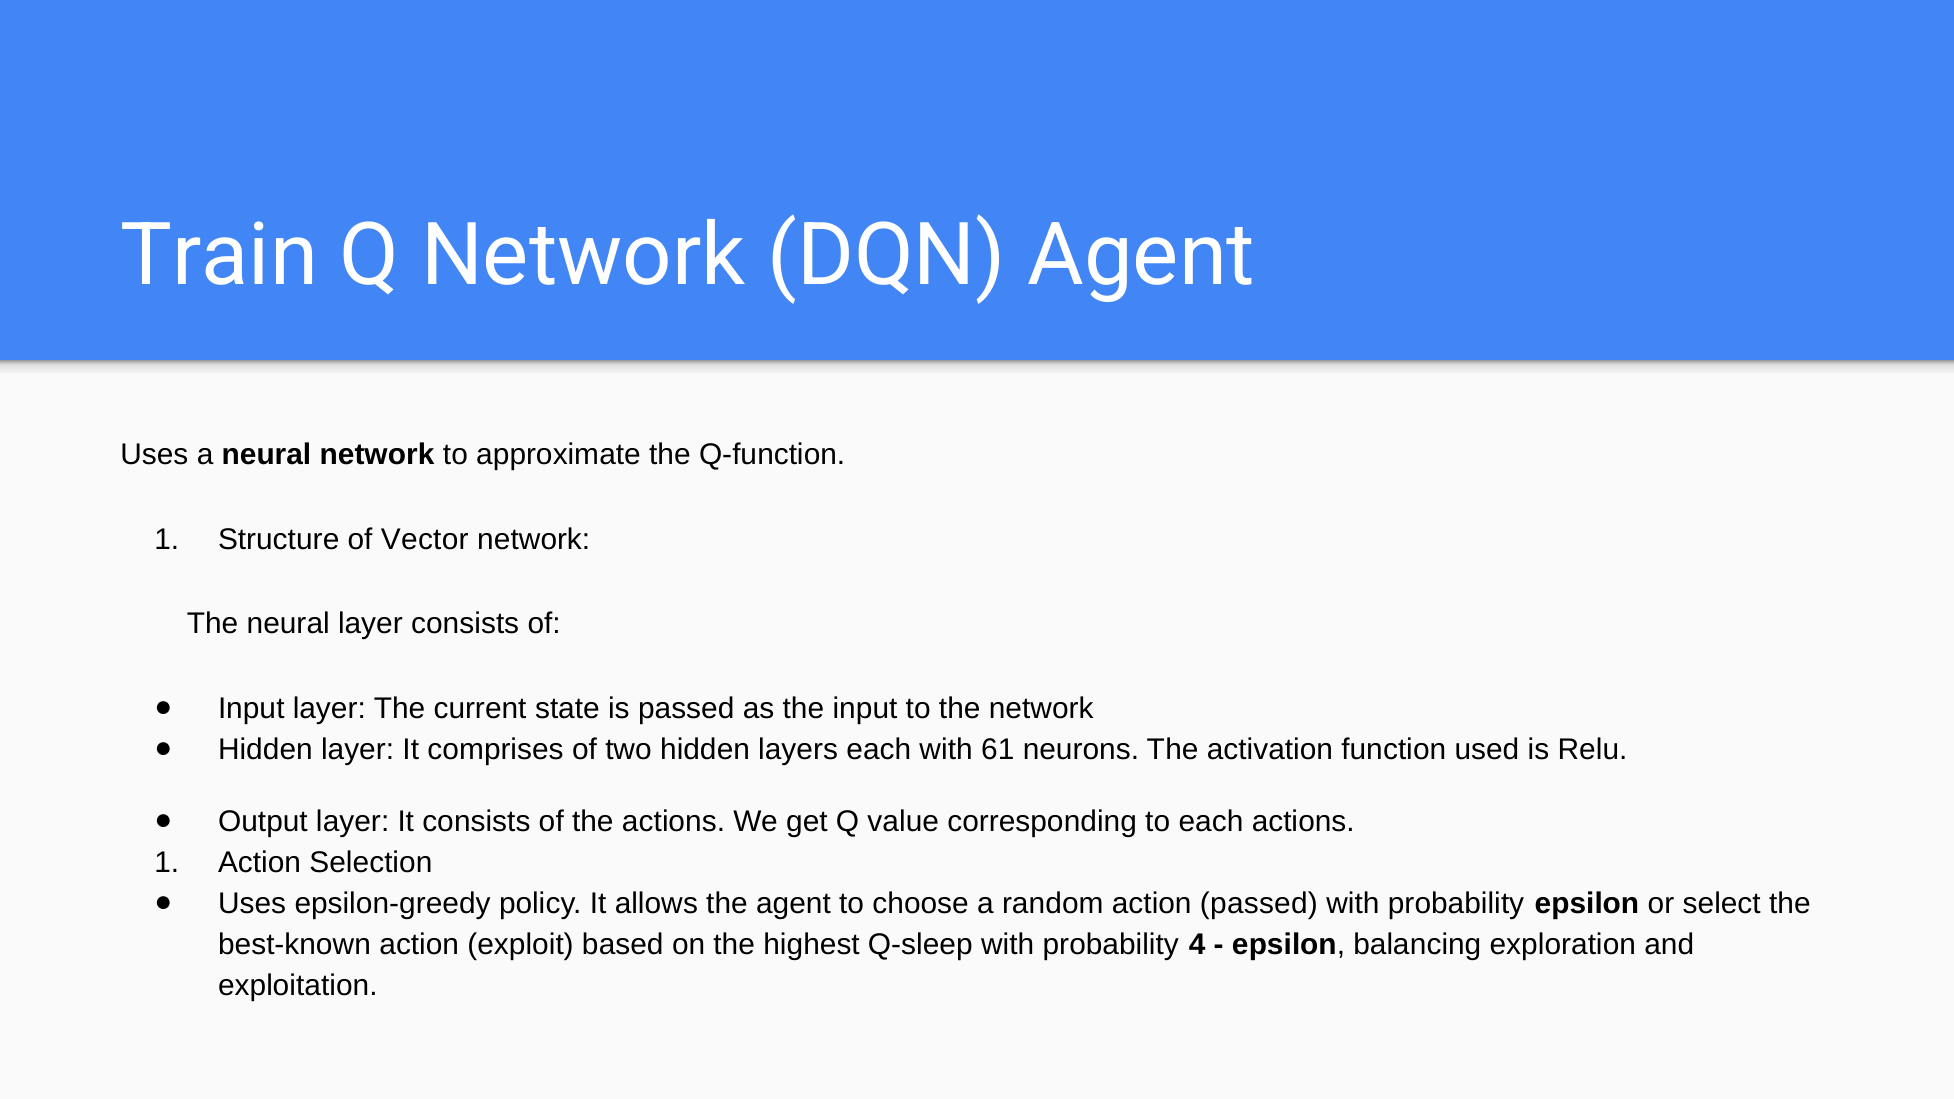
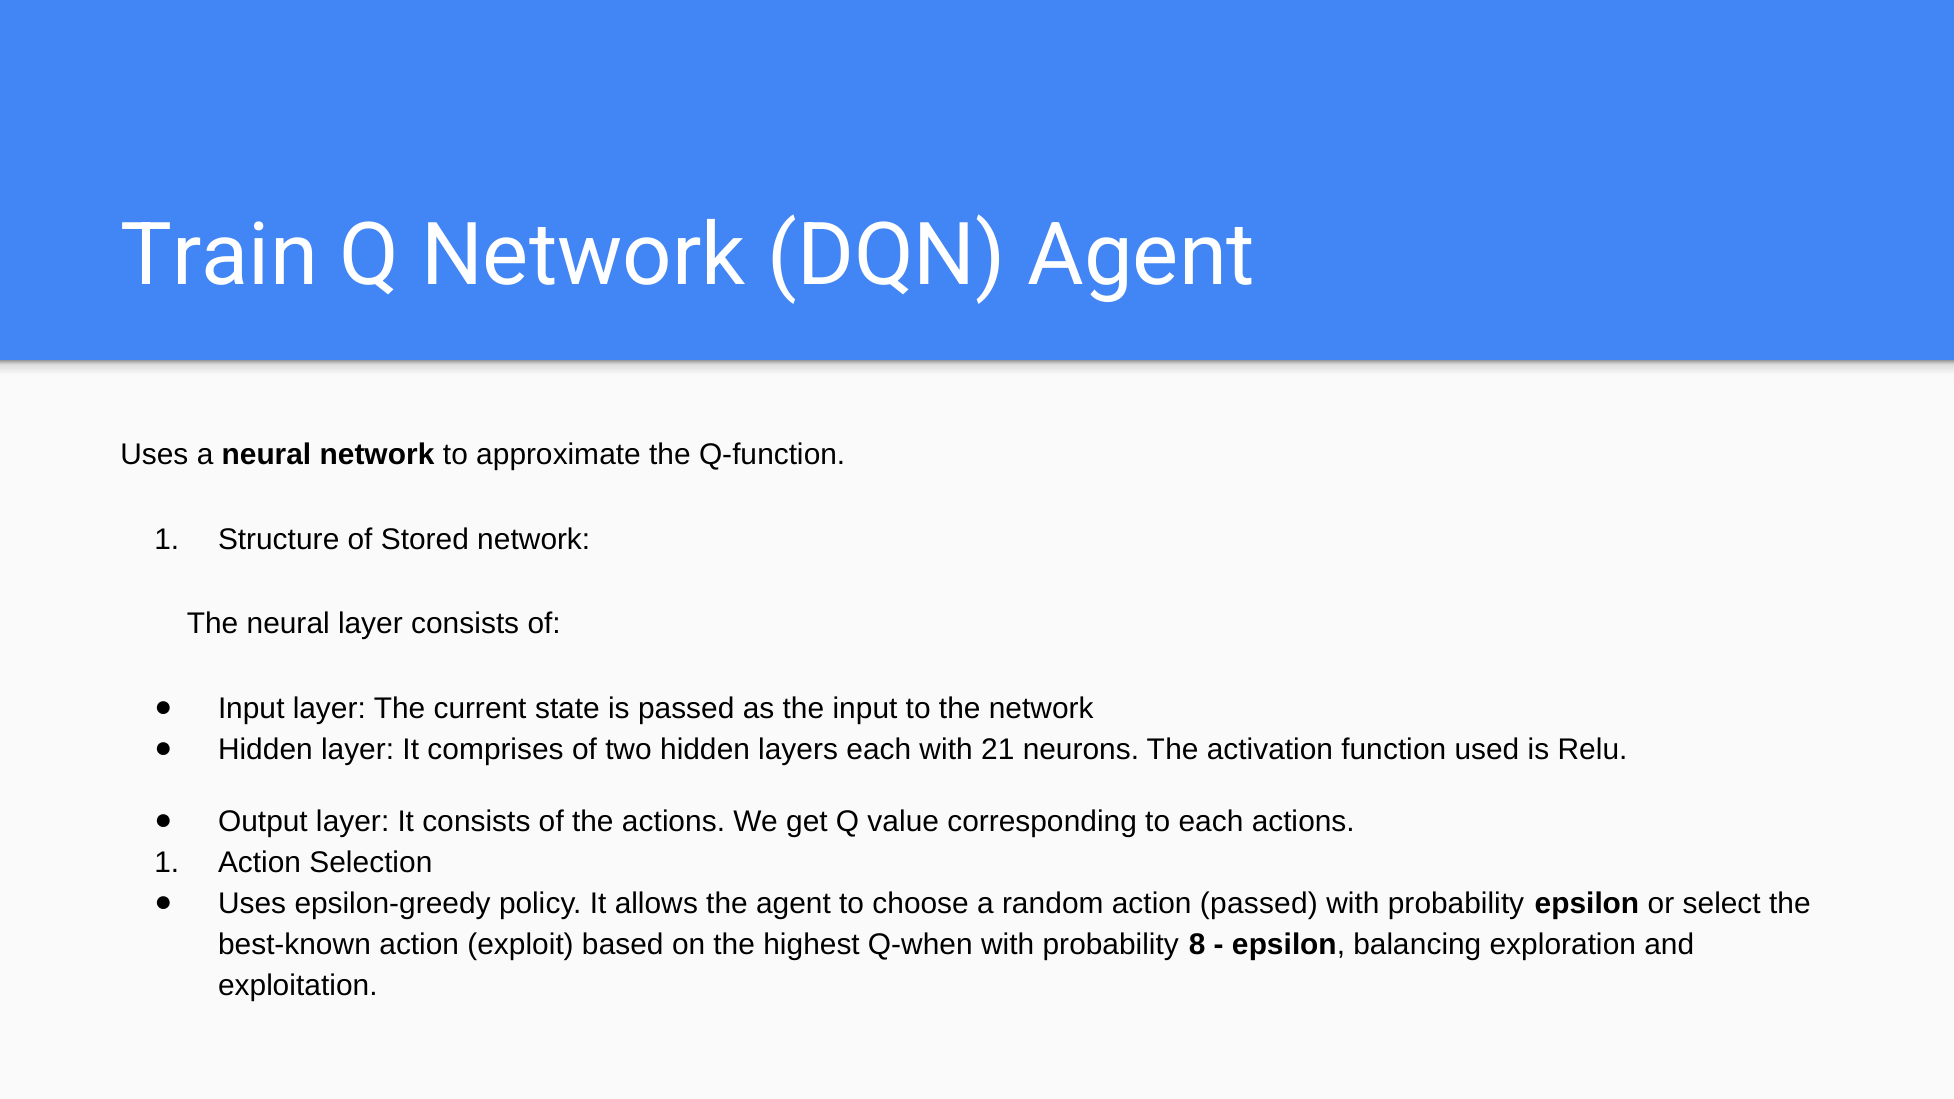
Vector: Vector -> Stored (425, 540)
61: 61 -> 21 (998, 750)
Q-sleep: Q-sleep -> Q-when (920, 945)
4: 4 -> 8 (1197, 945)
